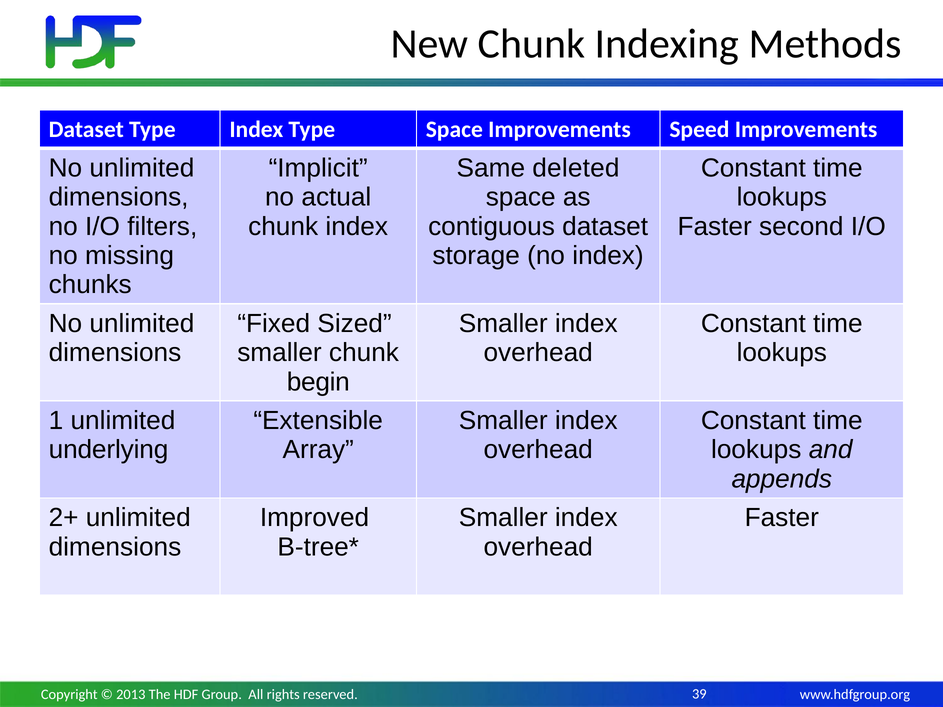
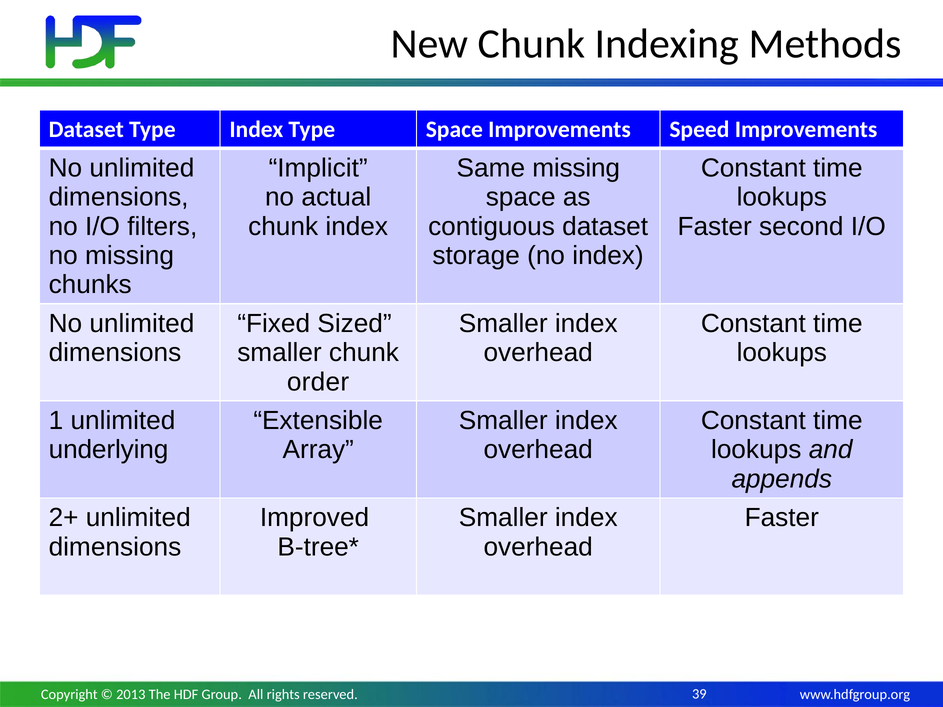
Same deleted: deleted -> missing (576, 168)
begin: begin -> order (318, 382)
